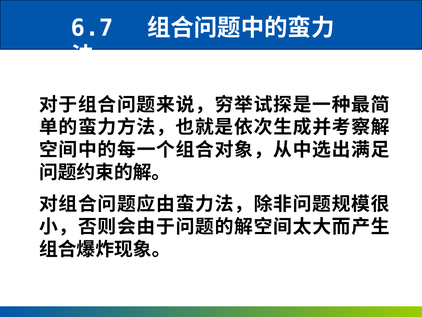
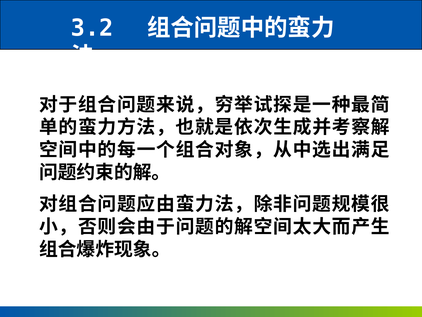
6.7: 6.7 -> 3.2 (92, 28)
